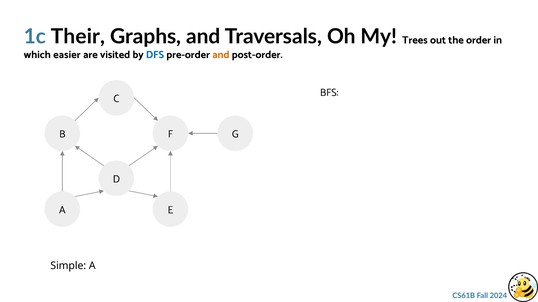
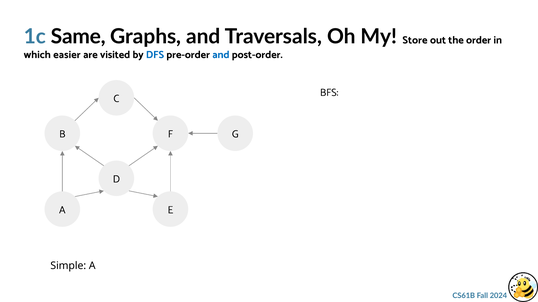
Their: Their -> Same (78, 37)
Trees: Trees -> Store (415, 40)
and colour: orange -> blue (221, 55)
